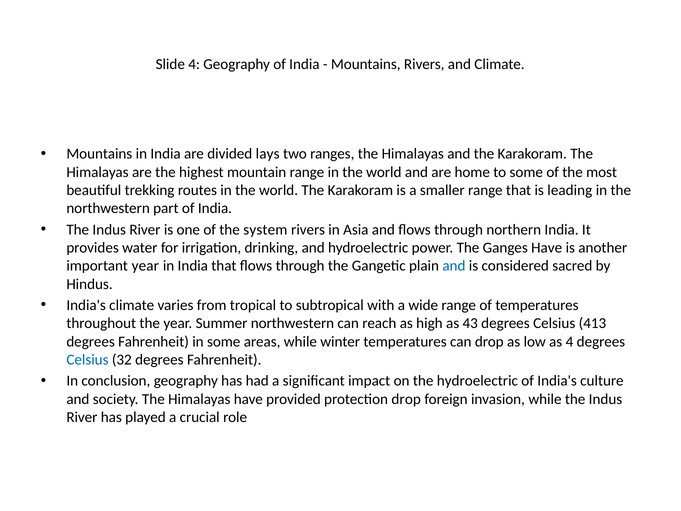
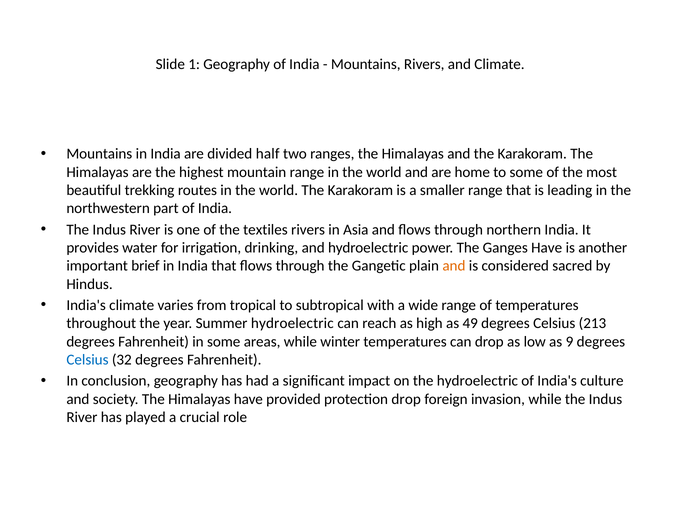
Slide 4: 4 -> 1 (194, 64)
lays: lays -> half (268, 154)
system: system -> textiles (265, 230)
important year: year -> brief (145, 266)
and colour: blue -> orange (454, 266)
Summer northwestern: northwestern -> hydroelectric (292, 323)
43: 43 -> 49 (470, 323)
413: 413 -> 213 (592, 323)
as 4: 4 -> 9 (569, 341)
